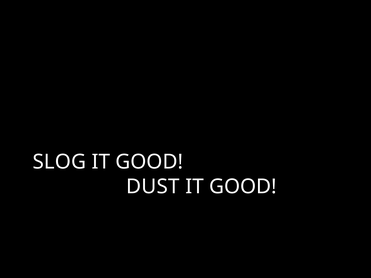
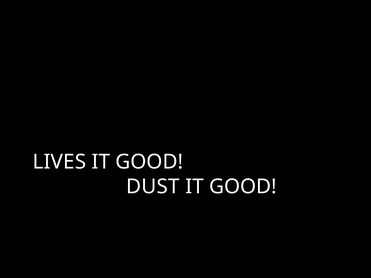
SLOG: SLOG -> LIVES (59, 162)
